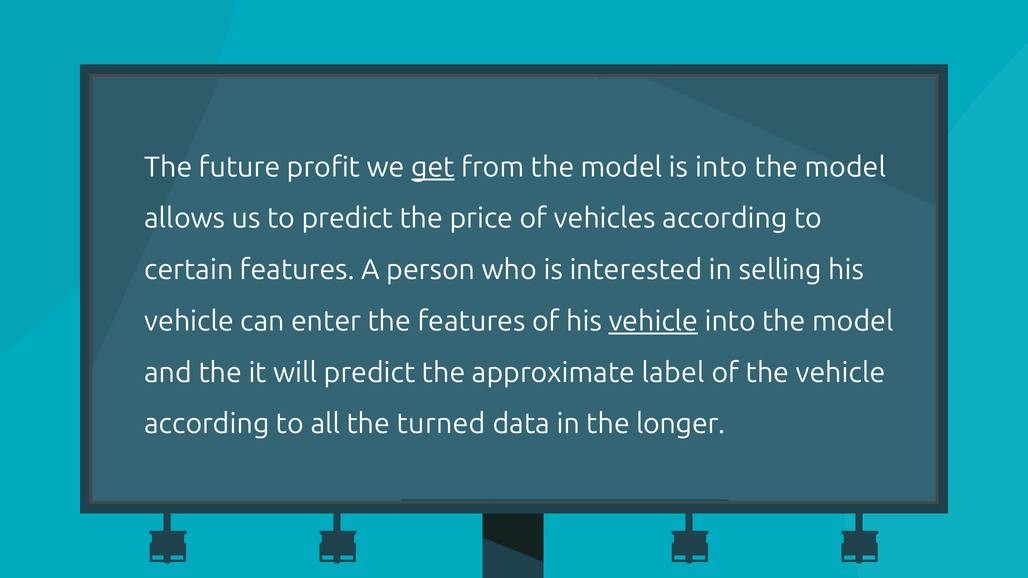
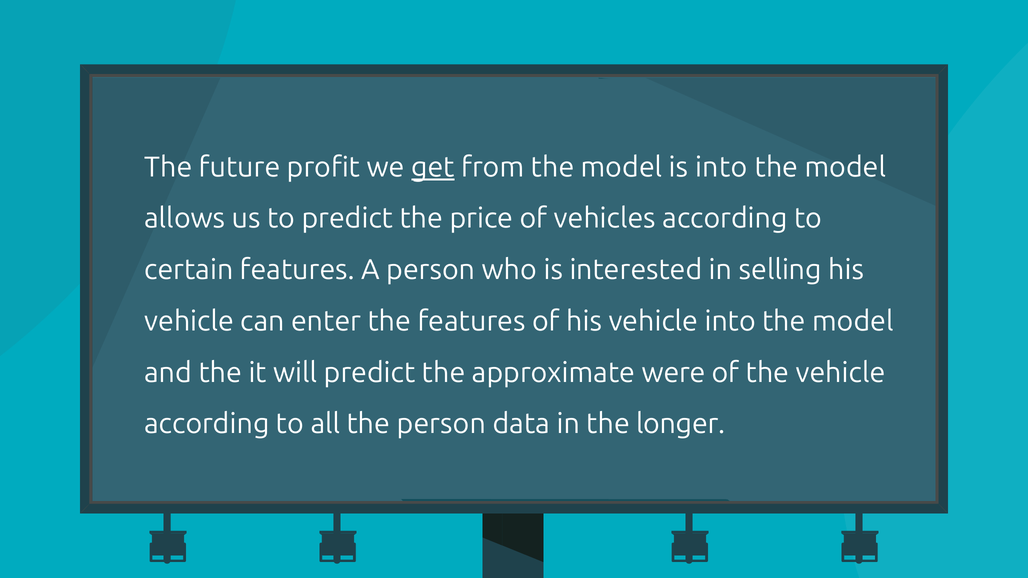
vehicle underline: present -> none (653, 321)
label: label -> were (674, 373)
the turned: turned -> person (441, 424)
